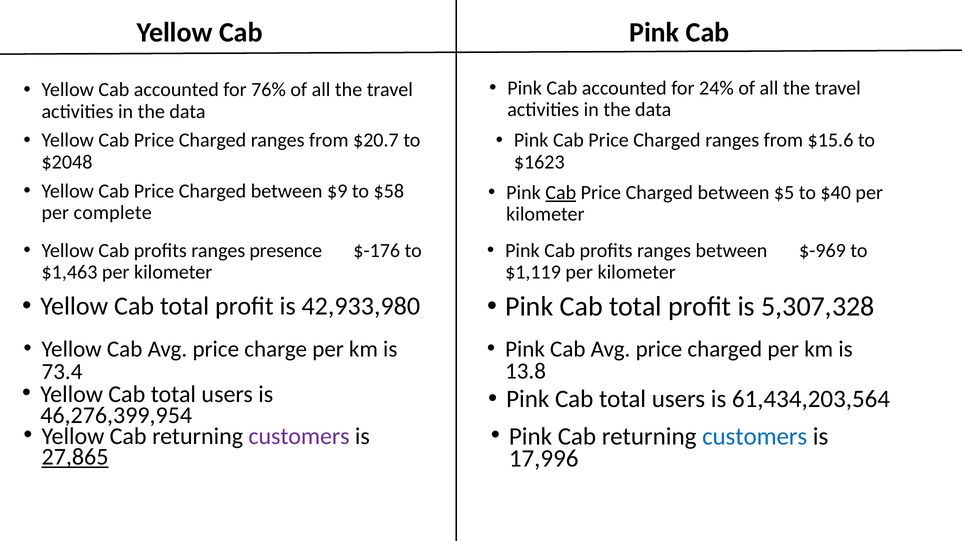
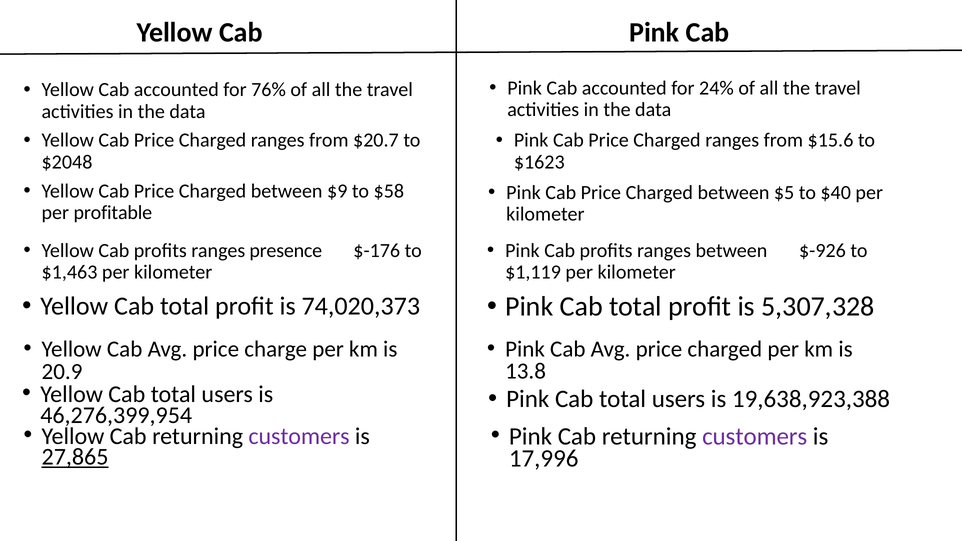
Cab underline: present -> none (561, 193)
complete: complete -> profitable (113, 213)
$-969: $-969 -> $-926 (822, 251)
42,933,980: 42,933,980 -> 74,020,373 (361, 306)
73.4: 73.4 -> 20.9 (62, 372)
61,434,203,564: 61,434,203,564 -> 19,638,923,388 (811, 399)
customers colour: blue -> purple (755, 437)
